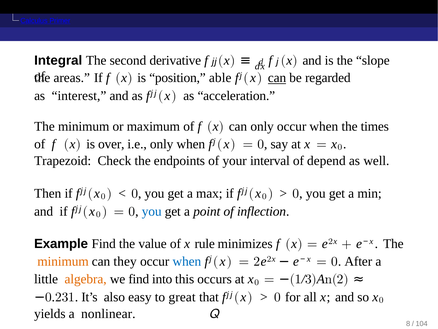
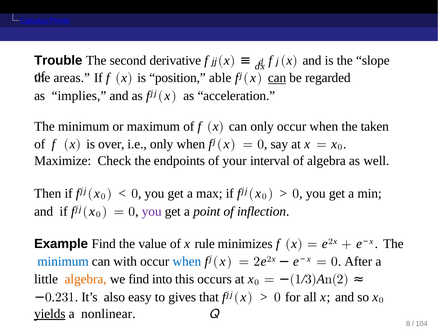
Integral: Integral -> Trouble (58, 60)
interest: interest -> implies (79, 96)
times: times -> taken (375, 127)
Trapezoid: Trapezoid -> Maximize (63, 161)
of depend: depend -> algebra (326, 161)
you colour: blue -> purple (152, 211)
minimum colour: orange -> blue (63, 261)
they: they -> with (125, 261)
great: great -> gives (182, 297)
yields underline: none -> present (50, 314)
